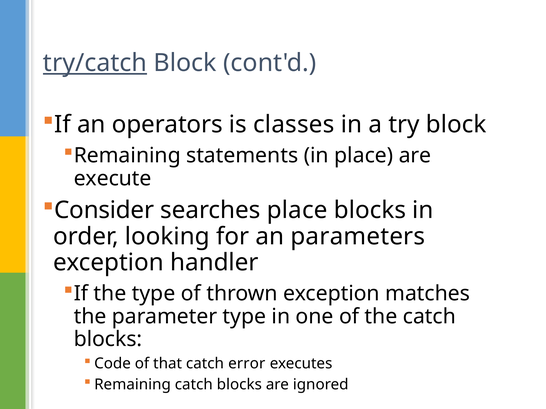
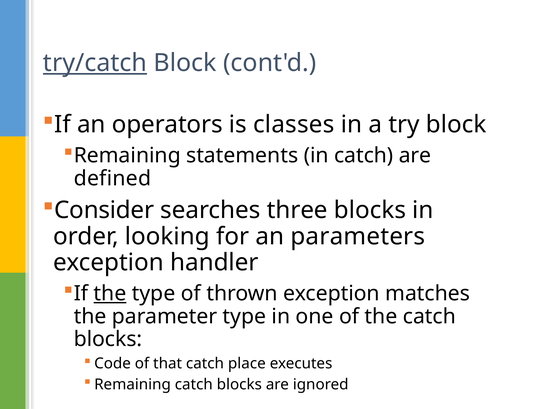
in place: place -> catch (364, 156)
execute: execute -> defined (112, 179)
searches place: place -> three (297, 210)
the underline: none -> present (110, 294)
error: error -> place (247, 364)
